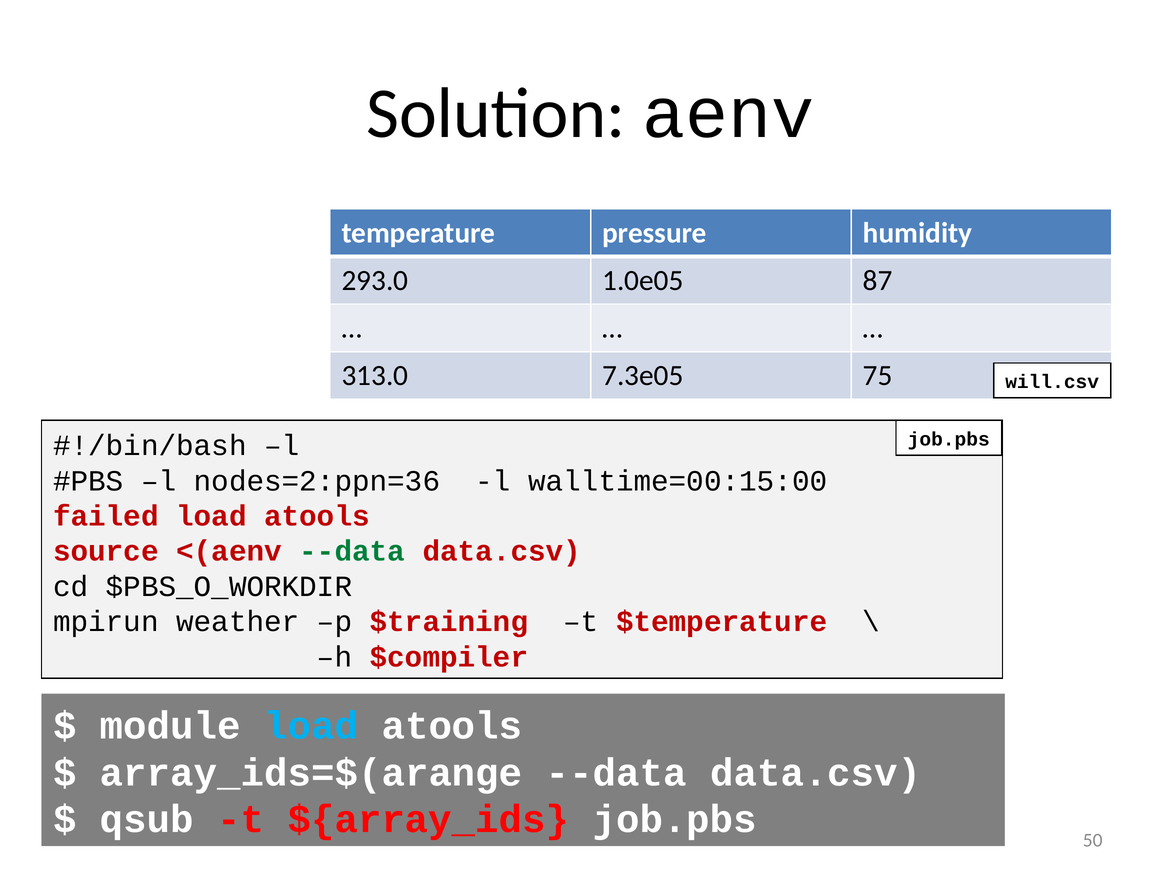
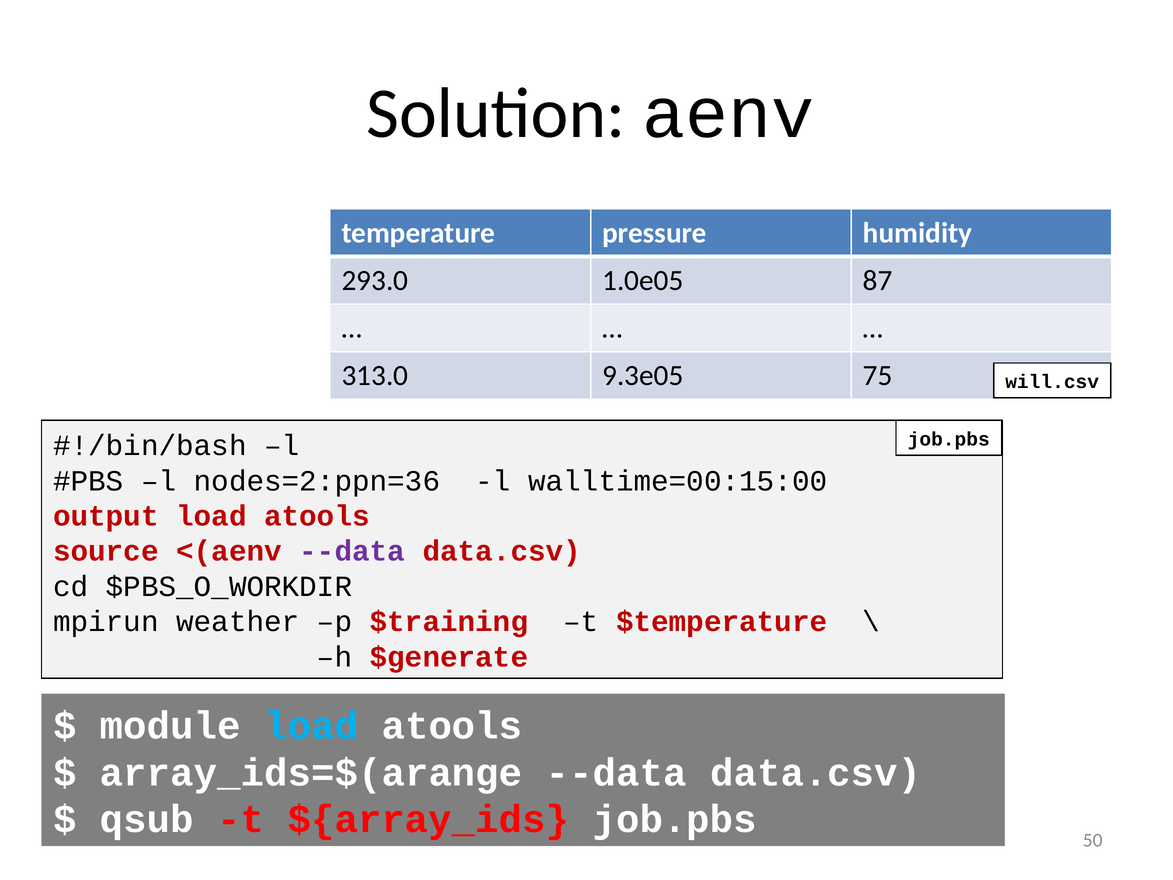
7.3e05: 7.3e05 -> 9.3e05 (643, 376)
failed: failed -> output (106, 516)
--data colour: green -> purple (352, 551)
$compiler: $compiler -> $generate (449, 657)
